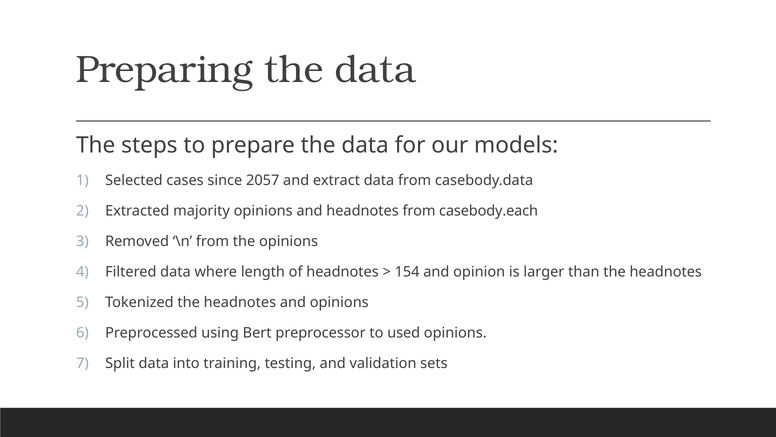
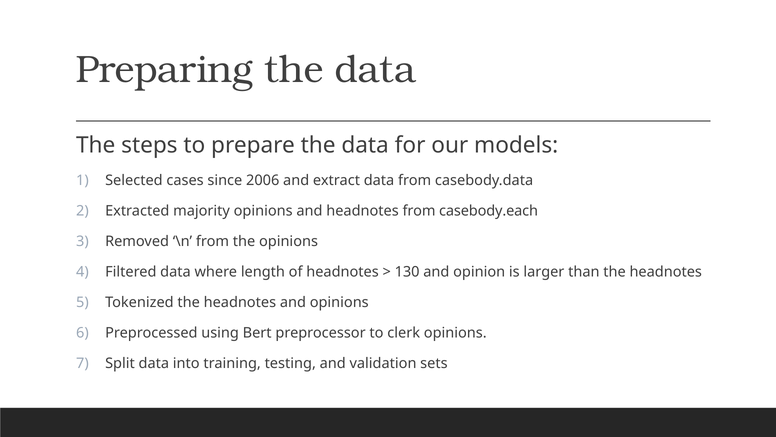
2057: 2057 -> 2006 (263, 180)
154: 154 -> 130 (407, 272)
used: used -> clerk (404, 333)
